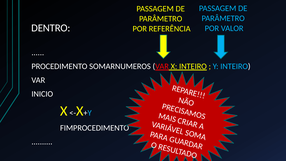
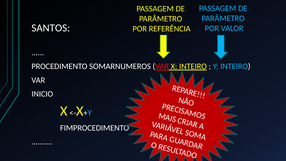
DENTRO: DENTRO -> SANTOS (51, 28)
